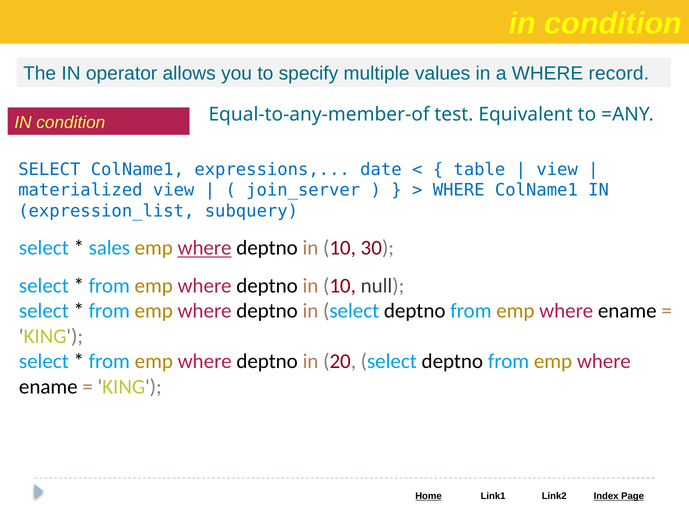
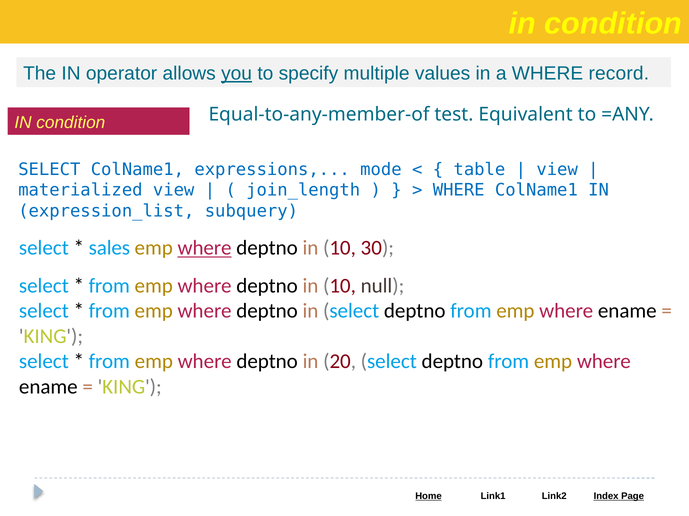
you underline: none -> present (237, 74)
date: date -> mode (381, 170)
join_server: join_server -> join_length (303, 191)
